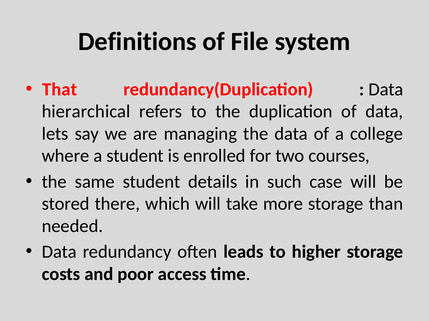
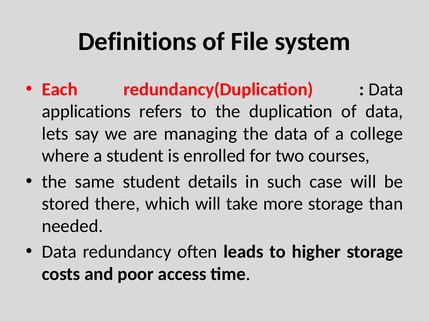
That: That -> Each (60, 90)
hierarchical: hierarchical -> applications (86, 112)
